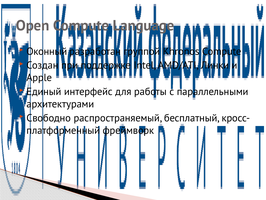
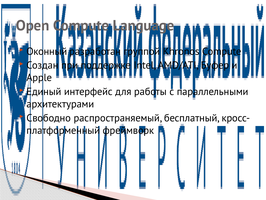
Линки: Линки -> Буфер (215, 65)
